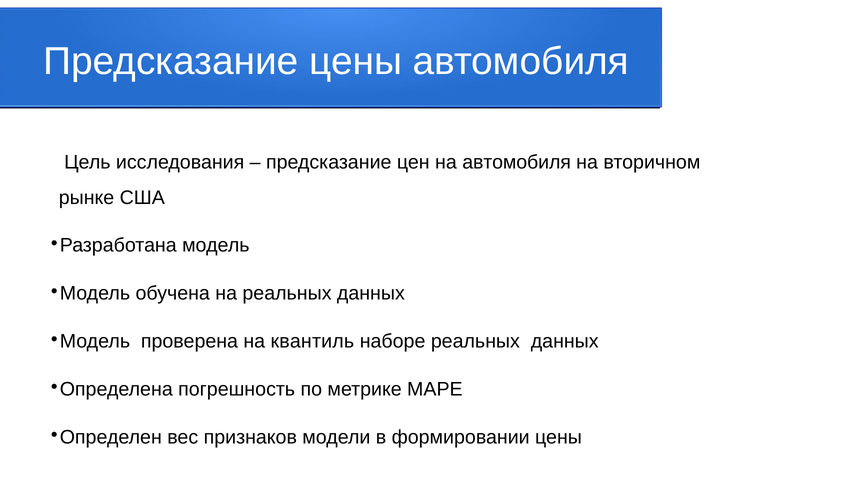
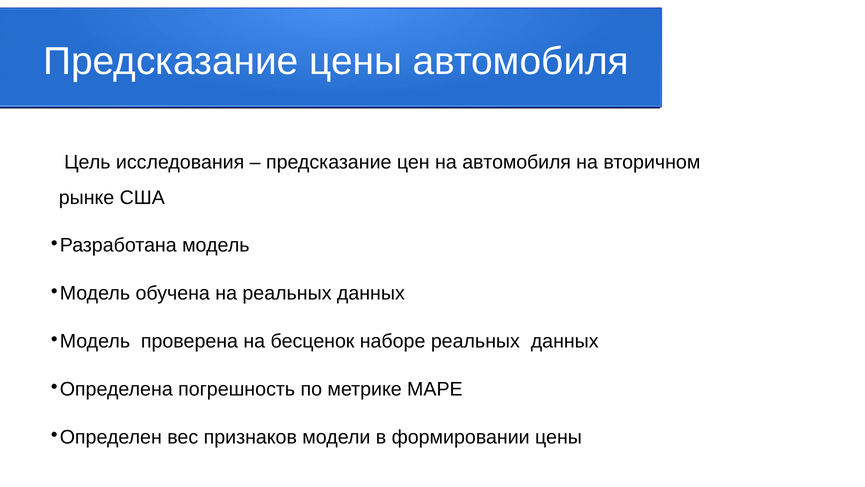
квантиль: квантиль -> бесценок (312, 341)
